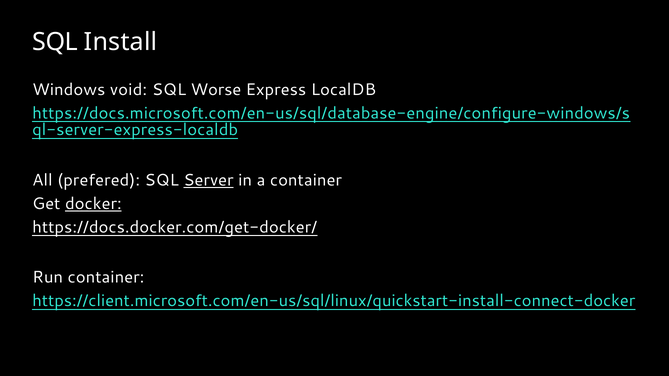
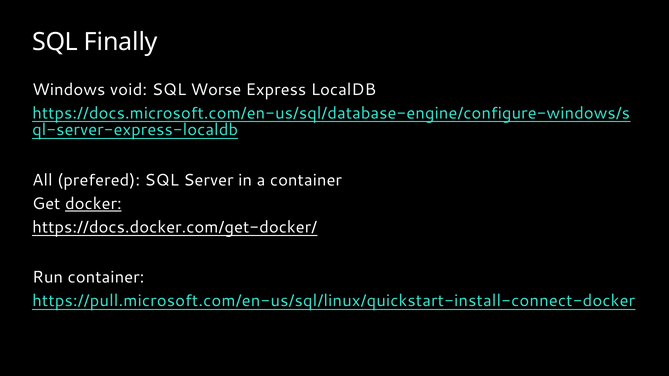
Install: Install -> Finally (121, 42)
Server underline: present -> none (209, 180)
https://client.microsoft.com/en-us/sql/linux/quickstart-install-connect-docker: https://client.microsoft.com/en-us/sql/linux/quickstart-install-connect-docker -> https://pull.microsoft.com/en-us/sql/linux/quickstart-install-connect-docker (334, 301)
